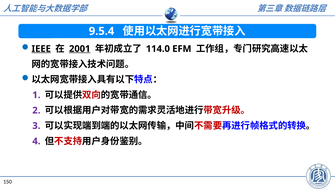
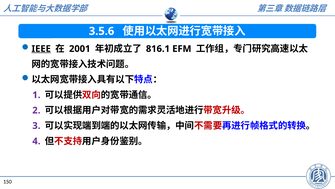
9.5.4: 9.5.4 -> 3.5.6 (102, 31)
2001 underline: present -> none (80, 49)
114.0: 114.0 -> 816.1 (158, 49)
